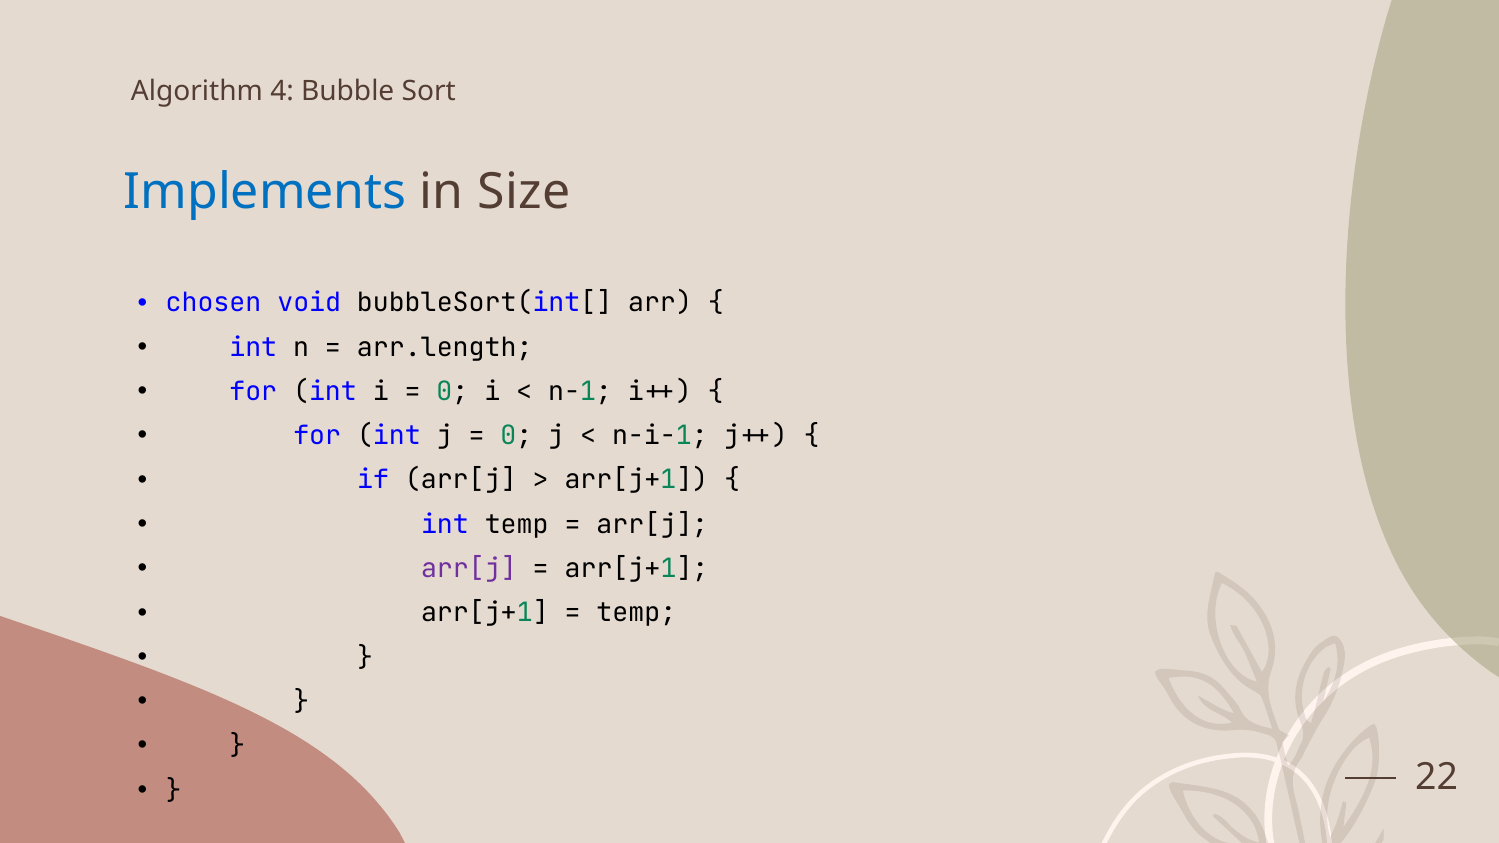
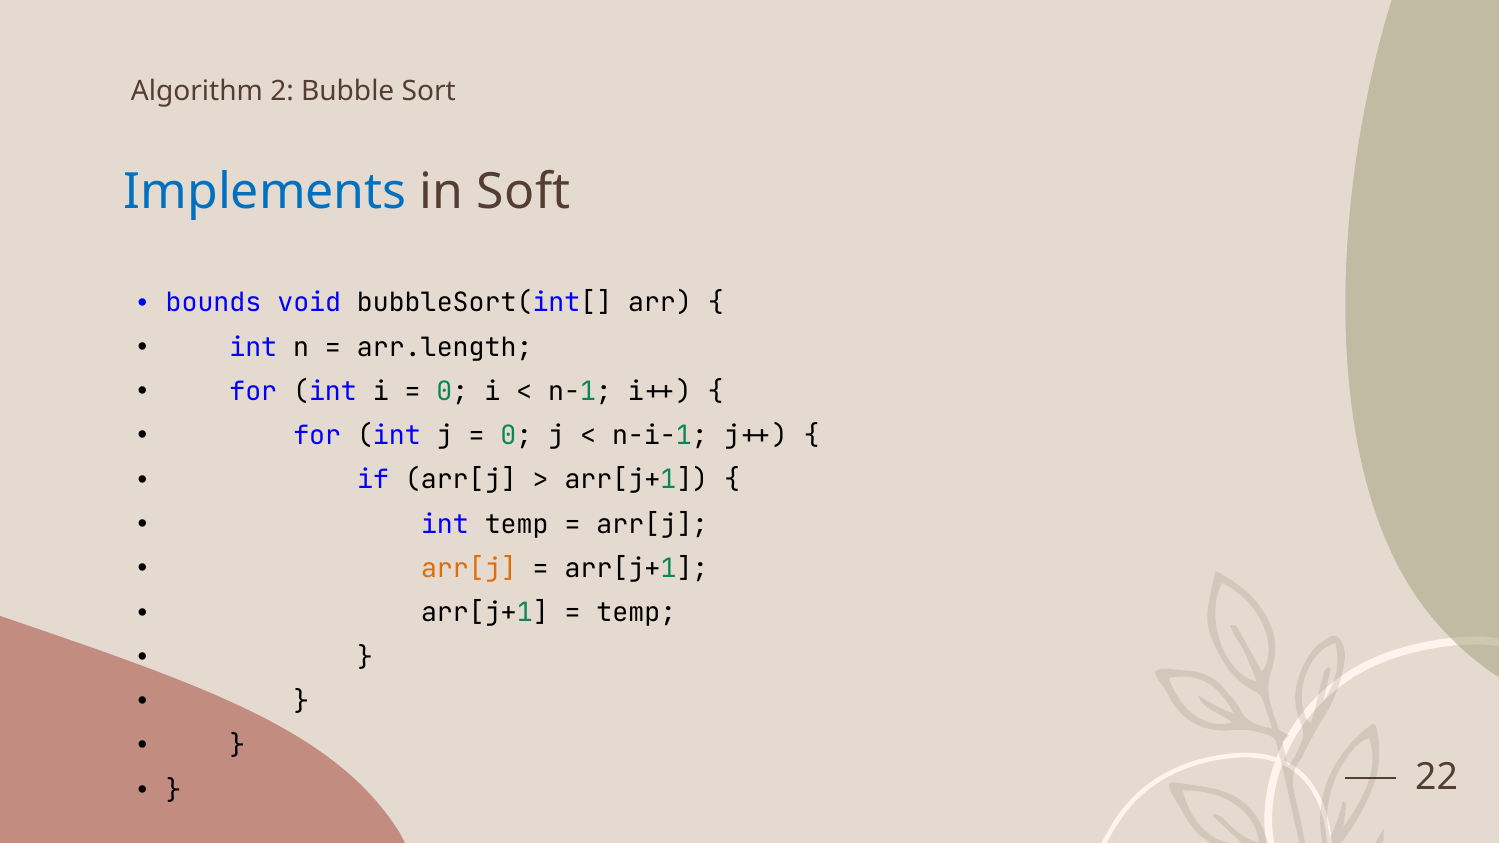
4: 4 -> 2 (282, 91)
Size: Size -> Soft (524, 192)
chosen: chosen -> bounds (213, 303)
arr[j colour: purple -> orange (469, 569)
